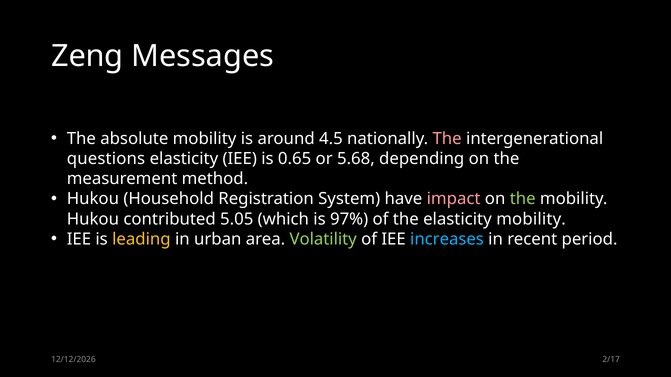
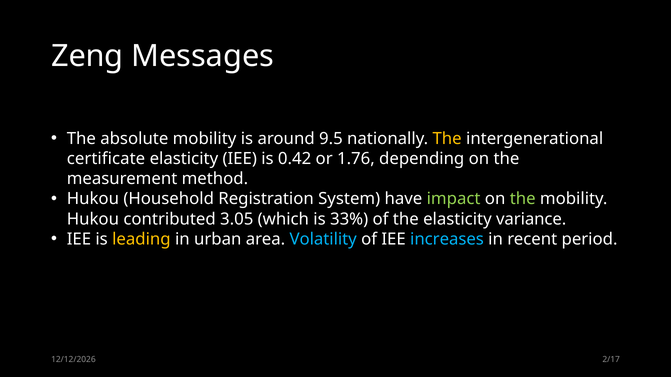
4.5: 4.5 -> 9.5 (331, 139)
The colour: pink -> yellow (447, 139)
questions: questions -> certificate (106, 159)
0.65: 0.65 -> 0.42 (295, 159)
5.68: 5.68 -> 1.76 (356, 159)
impact colour: pink -> light green (454, 199)
5.05: 5.05 -> 3.05 (237, 219)
97%: 97% -> 33% (349, 219)
elasticity mobility: mobility -> variance (531, 219)
Volatility colour: light green -> light blue (323, 239)
